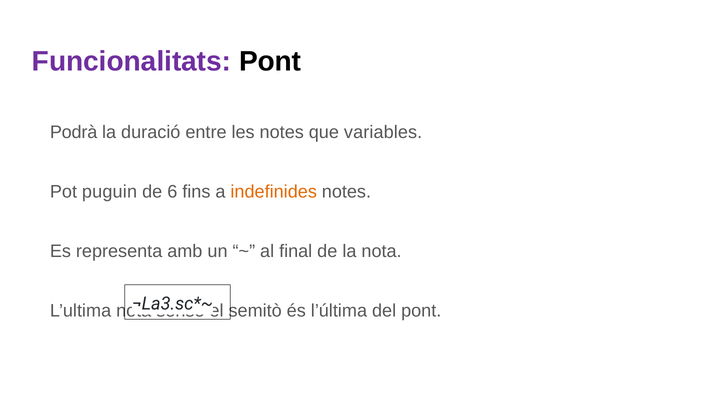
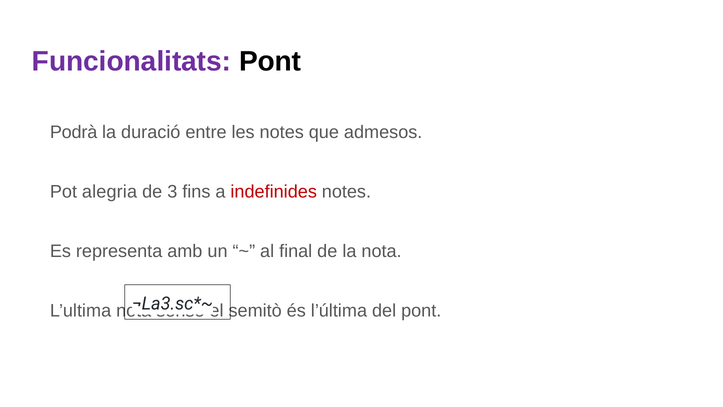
variables: variables -> admesos (383, 132)
puguin: puguin -> alegria (110, 192)
6: 6 -> 3 (172, 192)
indefinides colour: orange -> red (274, 192)
